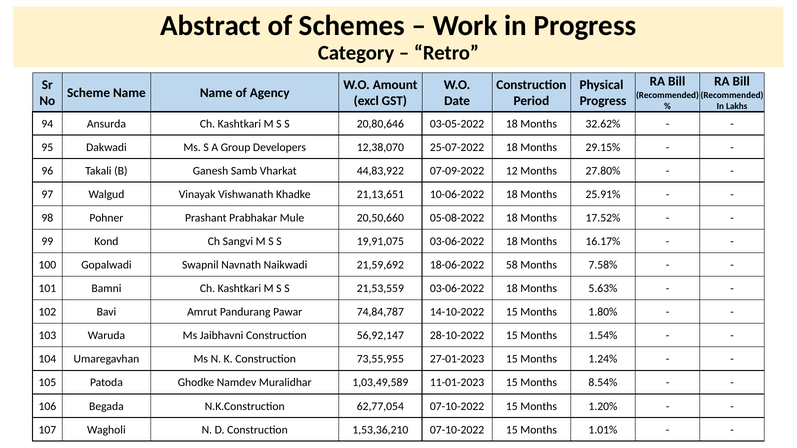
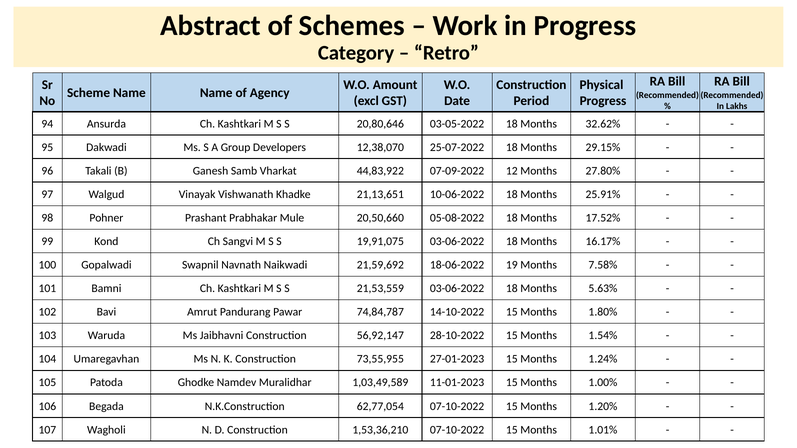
58: 58 -> 19 (512, 265)
8.54%: 8.54% -> 1.00% (603, 383)
